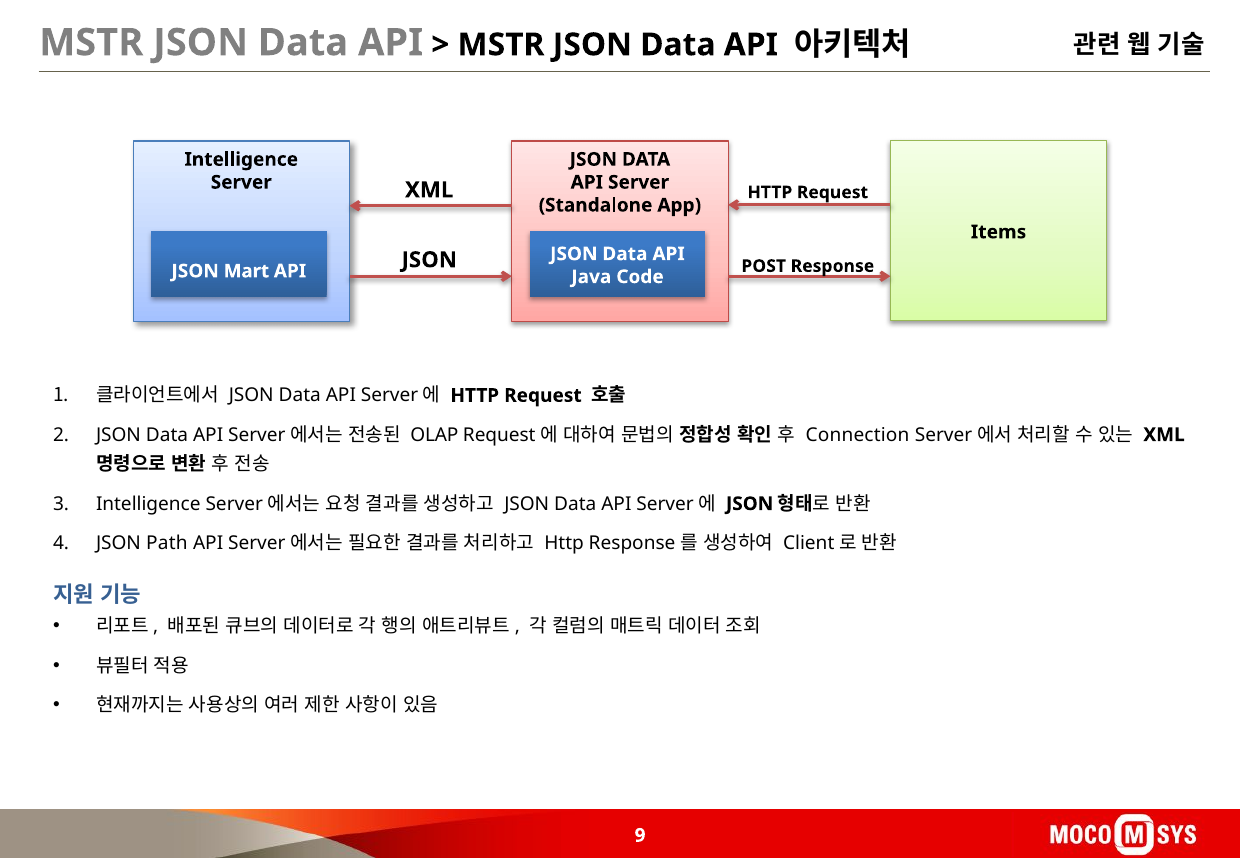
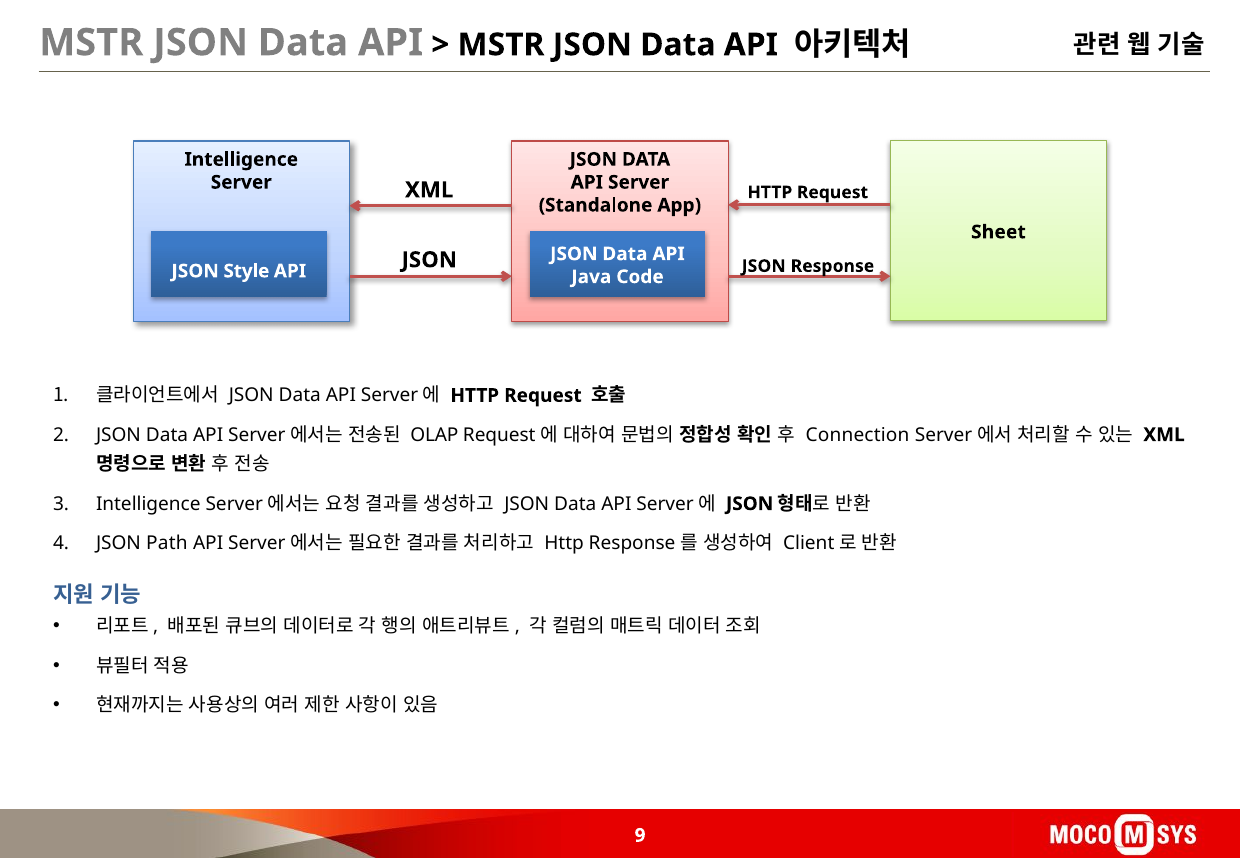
Items: Items -> Sheet (998, 232)
POST: POST -> JSON (764, 266)
Mart: Mart -> Style (246, 271)
